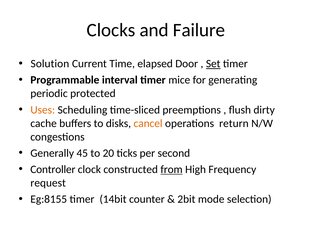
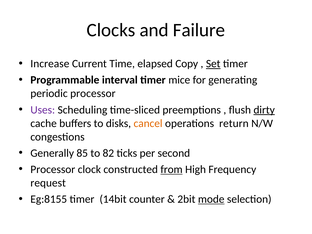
Solution: Solution -> Increase (50, 64)
Door: Door -> Copy (187, 64)
periodic protected: protected -> processor (93, 94)
Uses colour: orange -> purple (43, 110)
dirty underline: none -> present (264, 110)
45: 45 -> 85 (82, 153)
20: 20 -> 82 (108, 153)
Controller: Controller -> Processor (53, 169)
mode underline: none -> present (211, 199)
